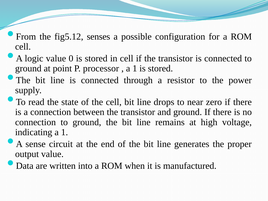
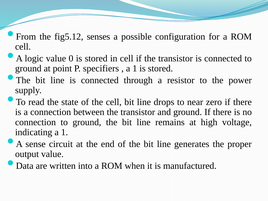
processor: processor -> specifiers (101, 68)
